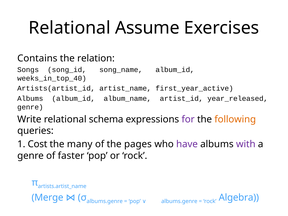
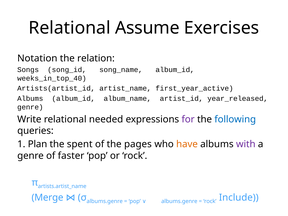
Contains: Contains -> Notation (37, 58)
schema: schema -> needed (106, 119)
following colour: orange -> blue (235, 119)
Cost: Cost -> Plan (38, 144)
many: many -> spent (80, 144)
have colour: purple -> orange (187, 144)
Algebra: Algebra -> Include (239, 198)
